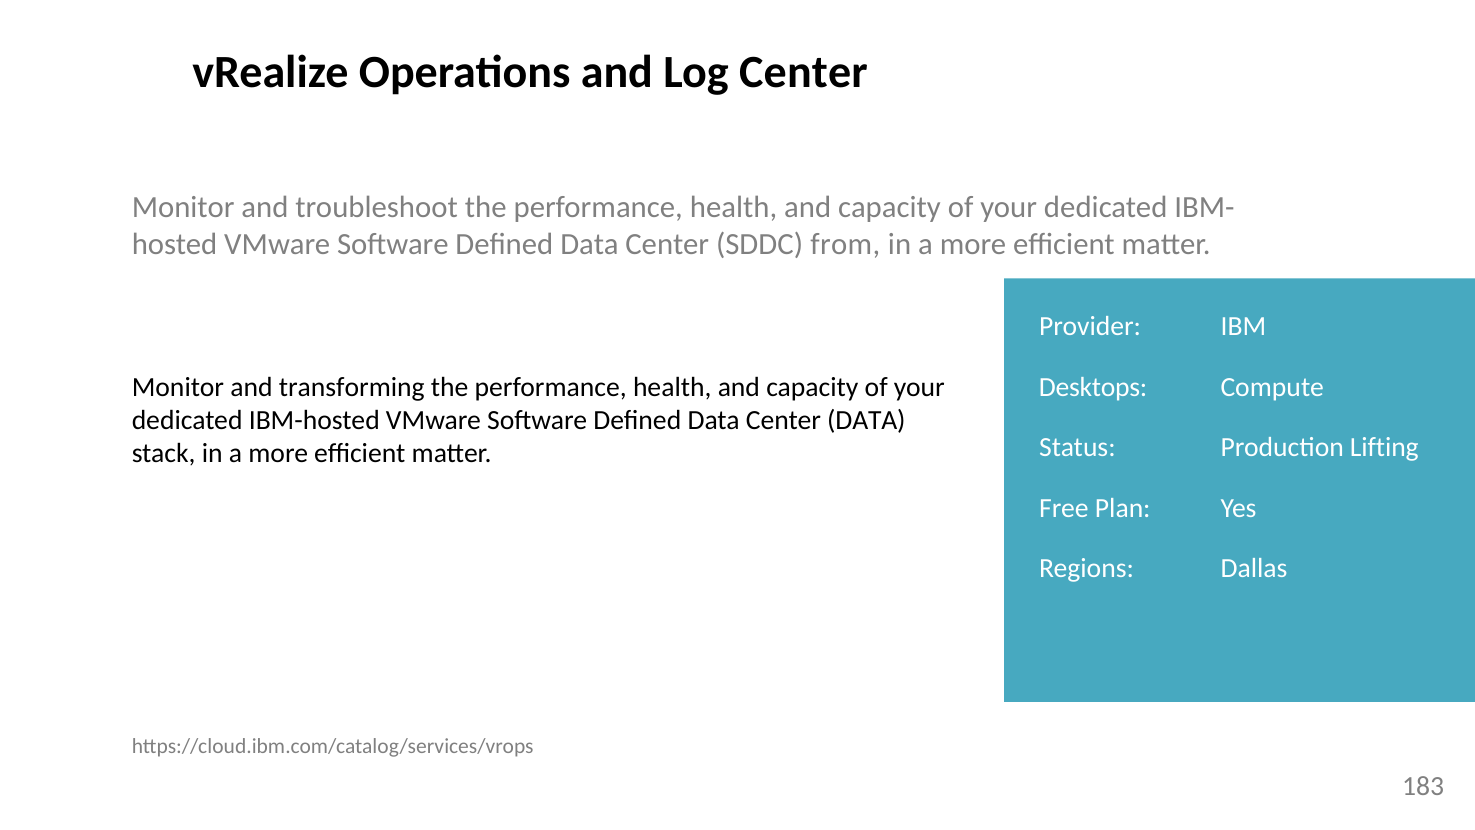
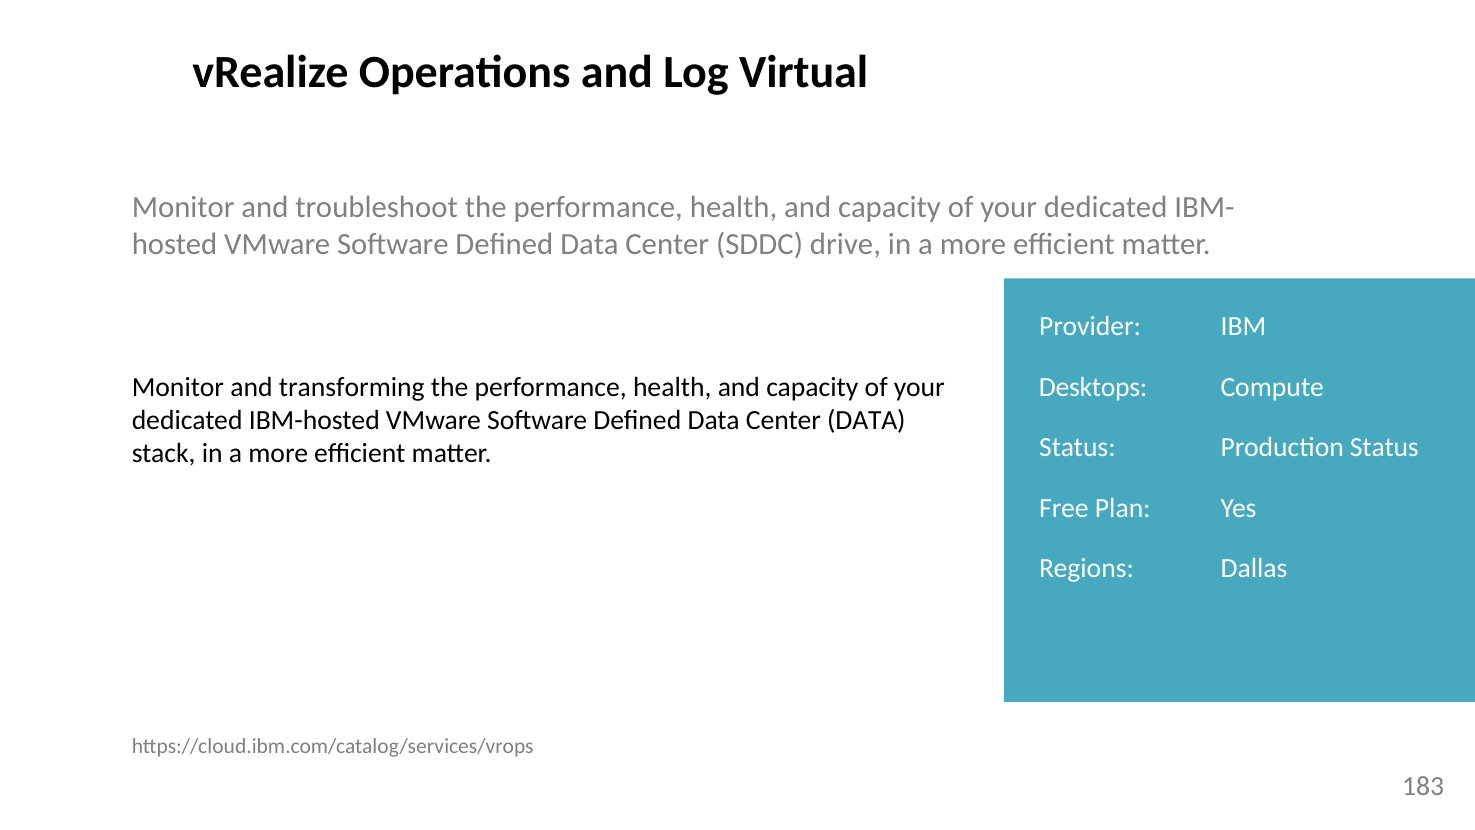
Log Center: Center -> Virtual (804, 73)
from: from -> drive (845, 244)
Production Lifting: Lifting -> Status (1384, 447)
